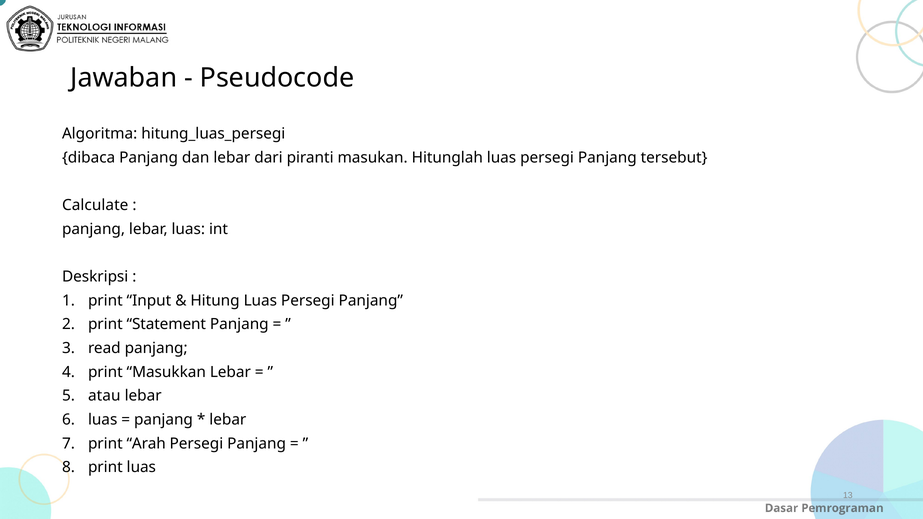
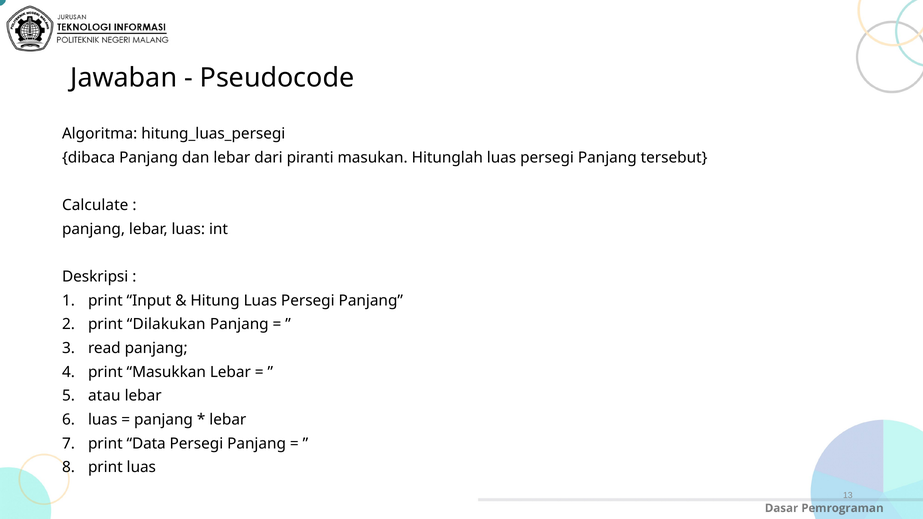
Statement: Statement -> Dilakukan (166, 325)
Arah: Arah -> Data (146, 444)
